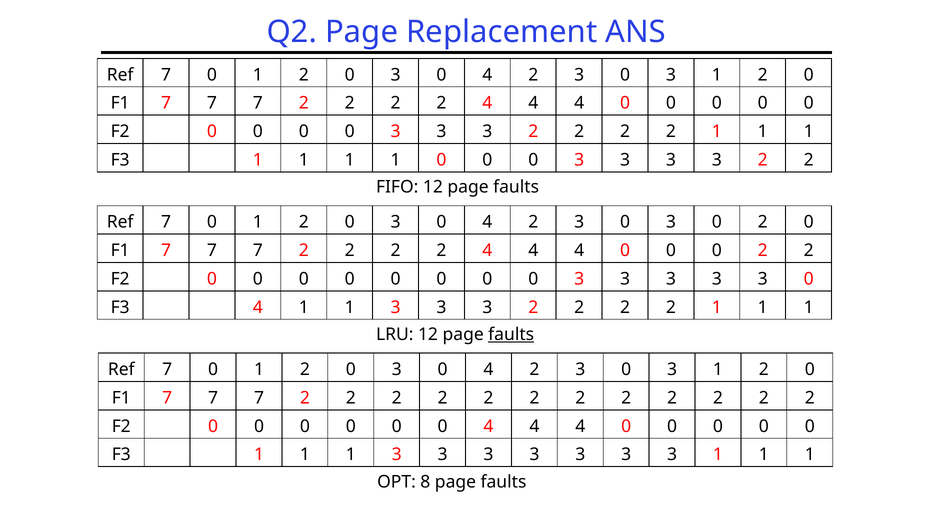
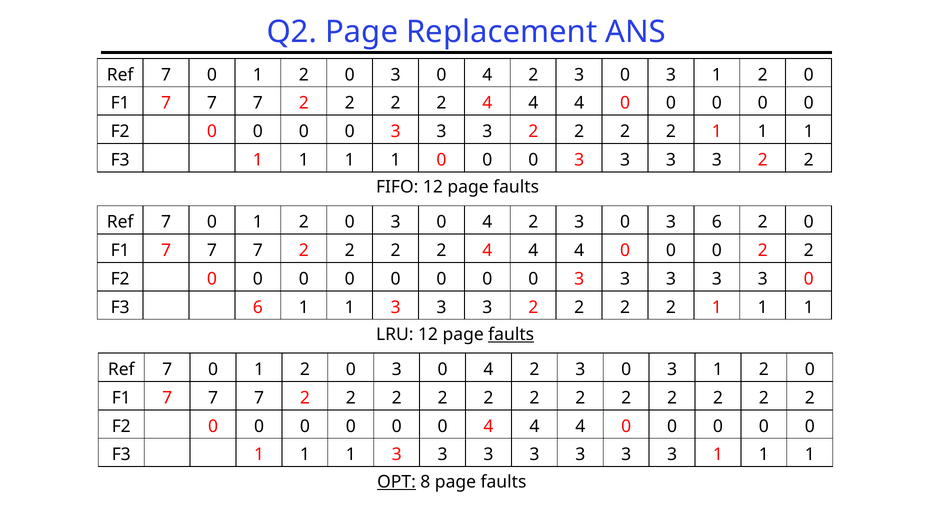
3 0 3 0: 0 -> 6 (717, 222)
F3 4: 4 -> 6 (258, 307)
OPT underline: none -> present (397, 482)
